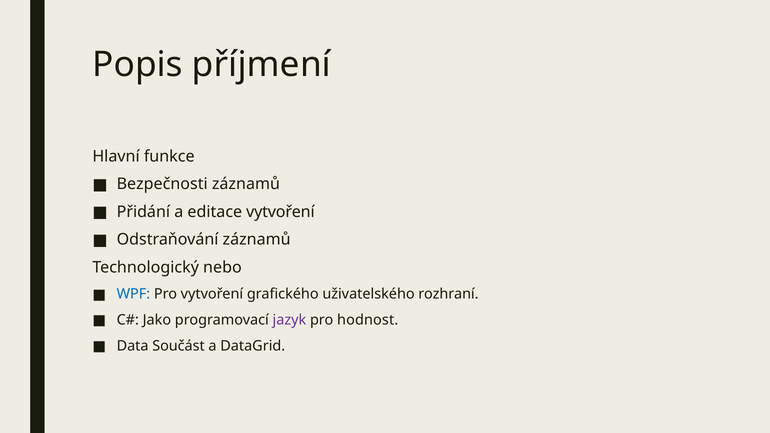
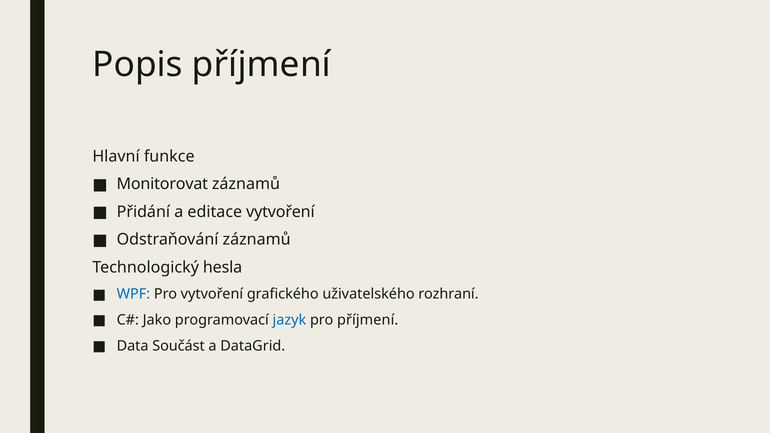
Bezpečnosti: Bezpečnosti -> Monitorovat (162, 184)
nebo: nebo -> hesla (223, 267)
jazyk colour: purple -> blue (289, 320)
pro hodnost: hodnost -> příjmení (368, 320)
